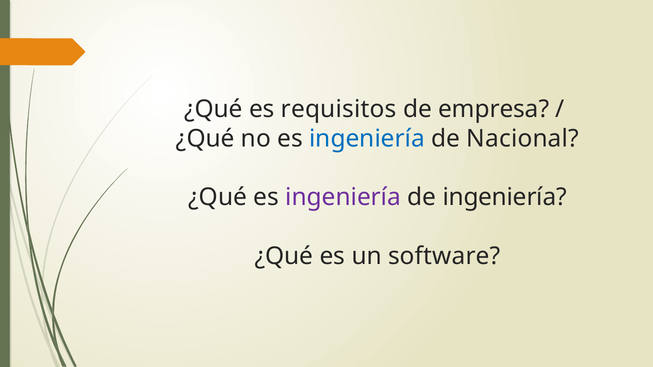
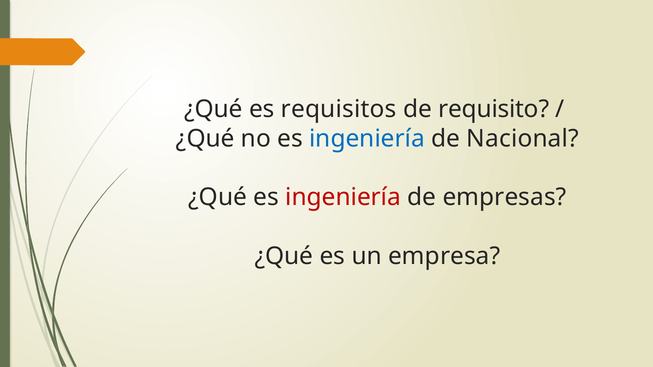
empresa: empresa -> requisito (494, 109)
ingeniería colour: purple -> red (343, 197)
de ingeniería: ingeniería -> empresas (504, 197)
software: software -> empresa (444, 256)
